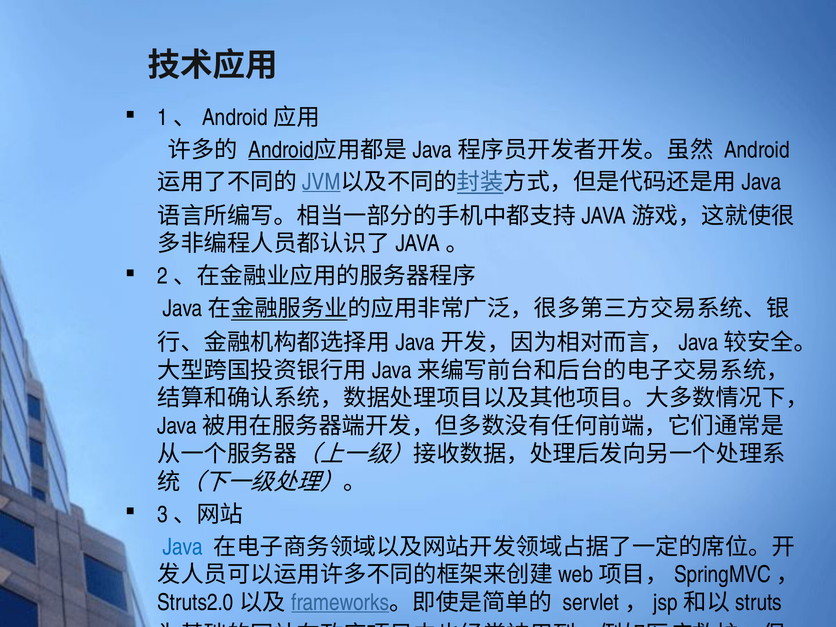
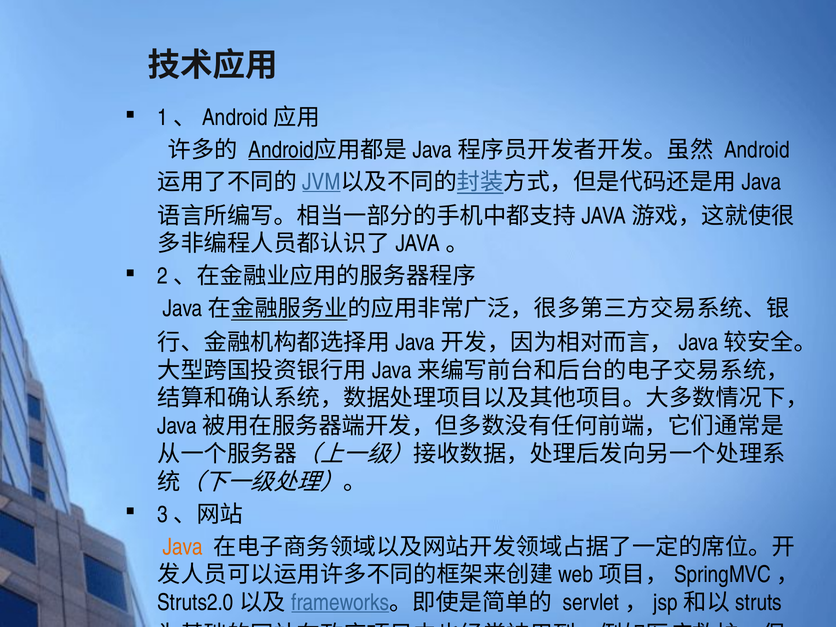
Java colour: blue -> orange (183, 547)
